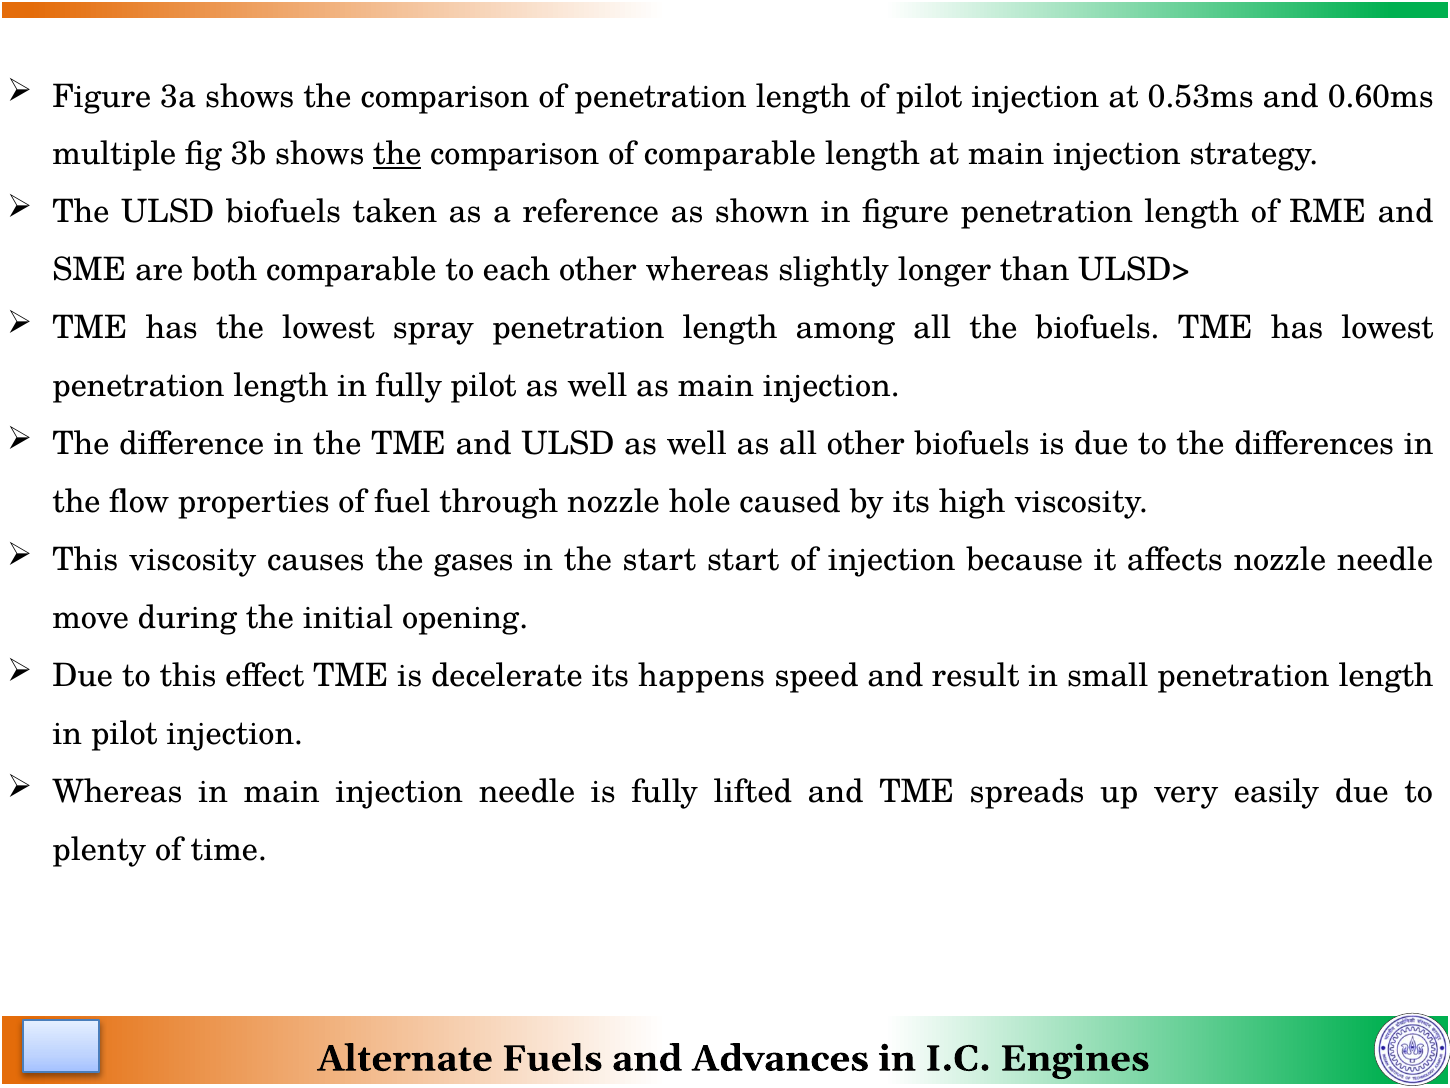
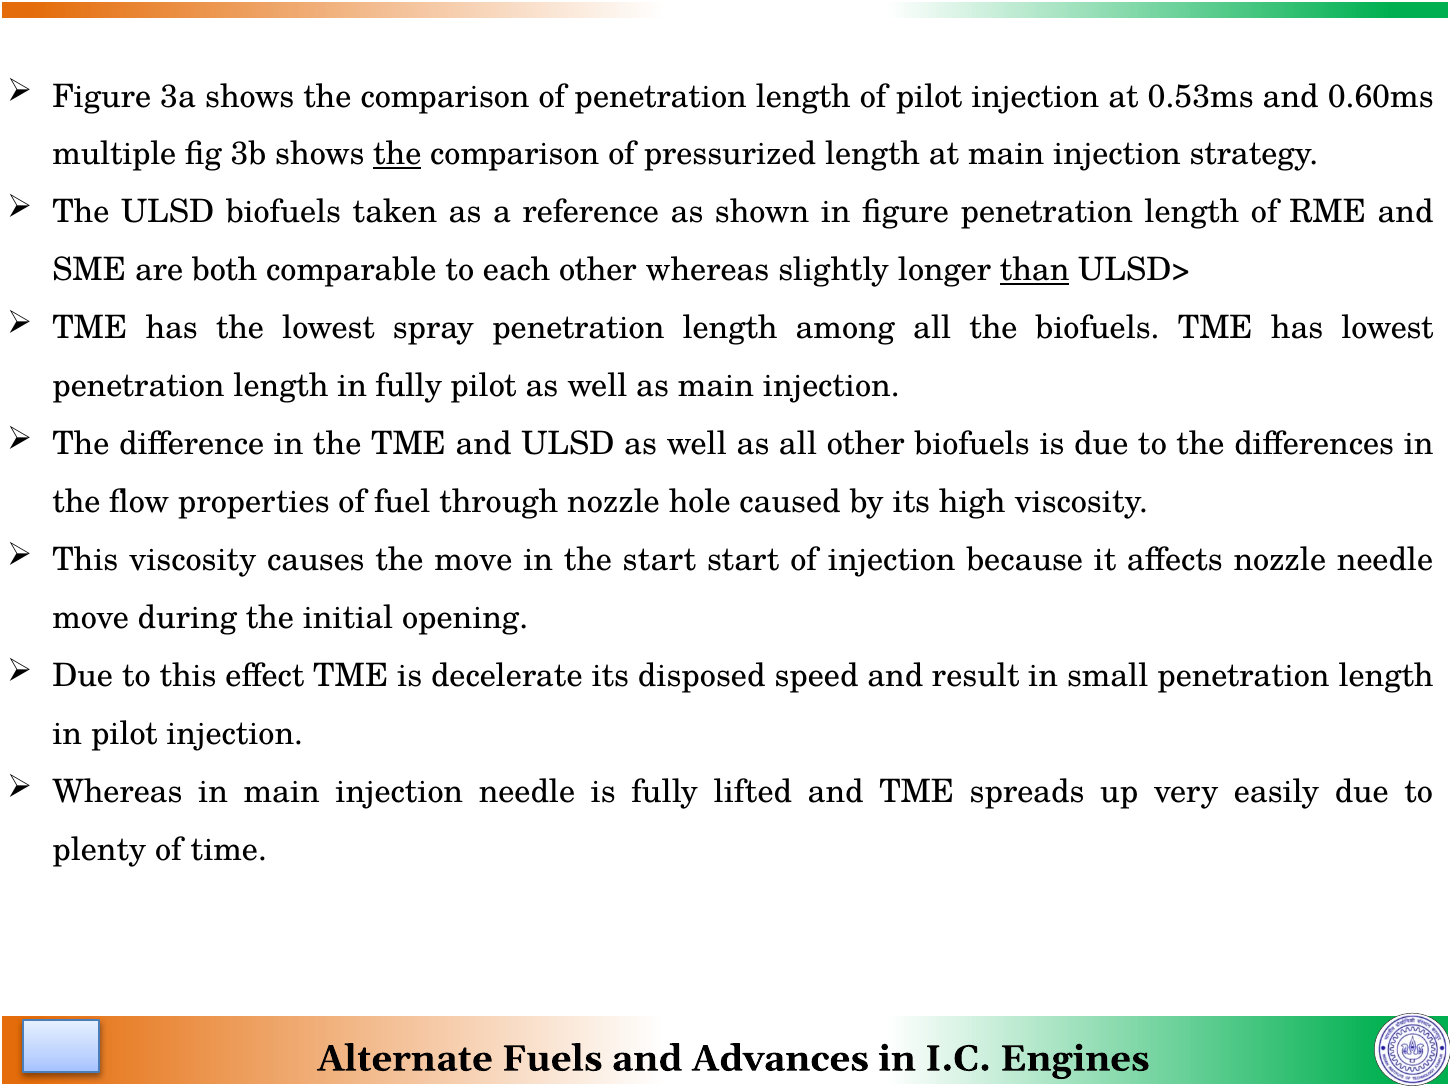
of comparable: comparable -> pressurized (730, 154)
than underline: none -> present (1035, 270)
the gases: gases -> move (473, 560)
happens: happens -> disposed (702, 676)
